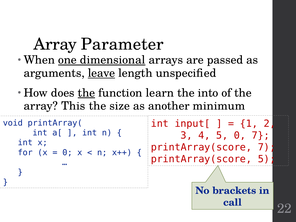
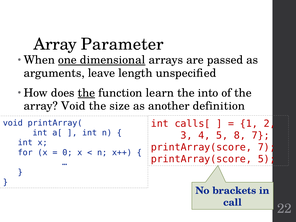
leave underline: present -> none (102, 73)
array This: This -> Void (73, 106)
minimum: minimum -> definition (219, 106)
input[: input[ -> calls[ (192, 124)
5 0: 0 -> 8 (240, 135)
